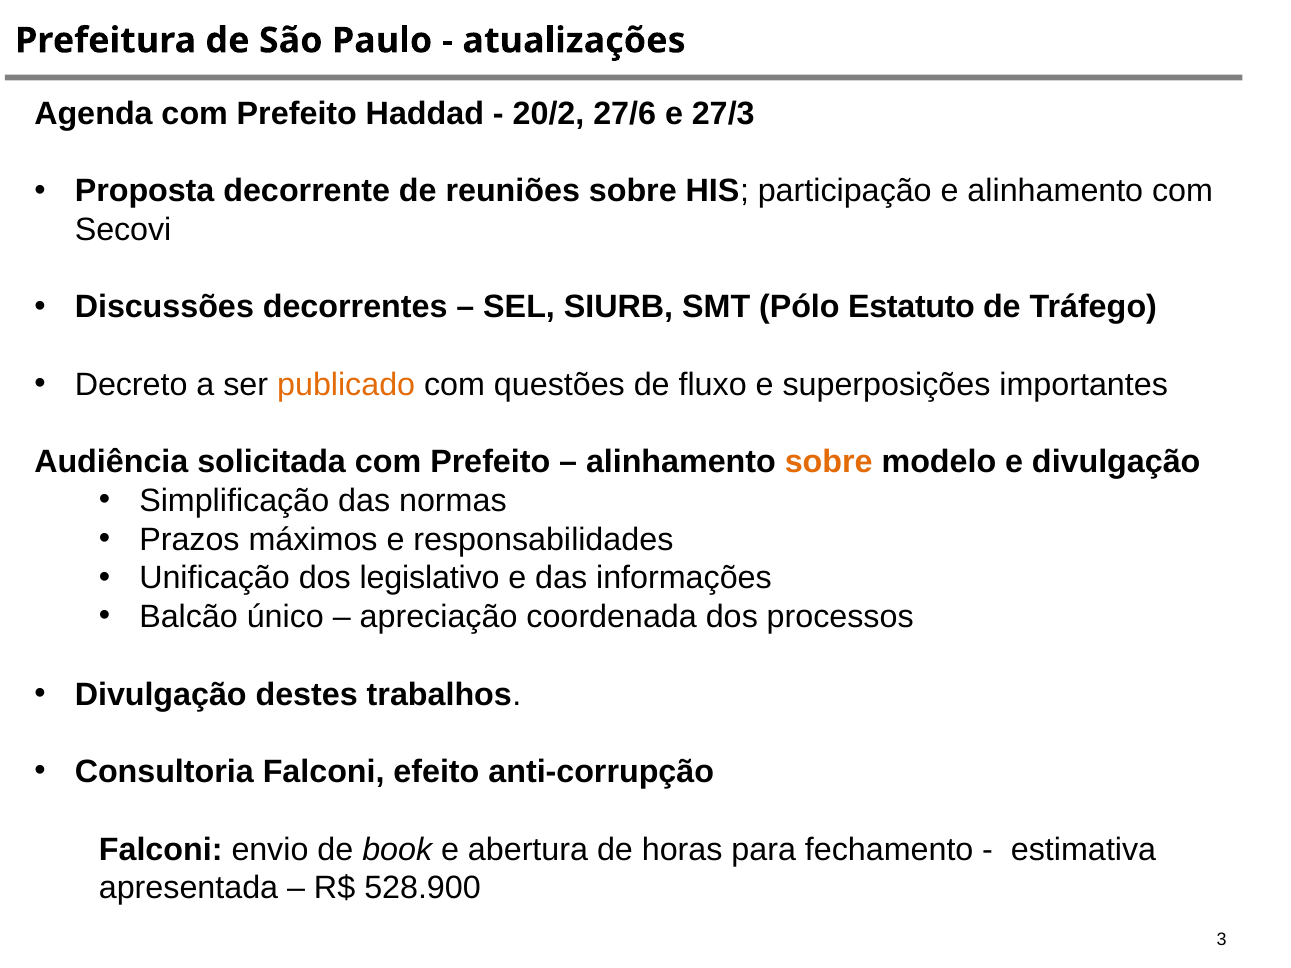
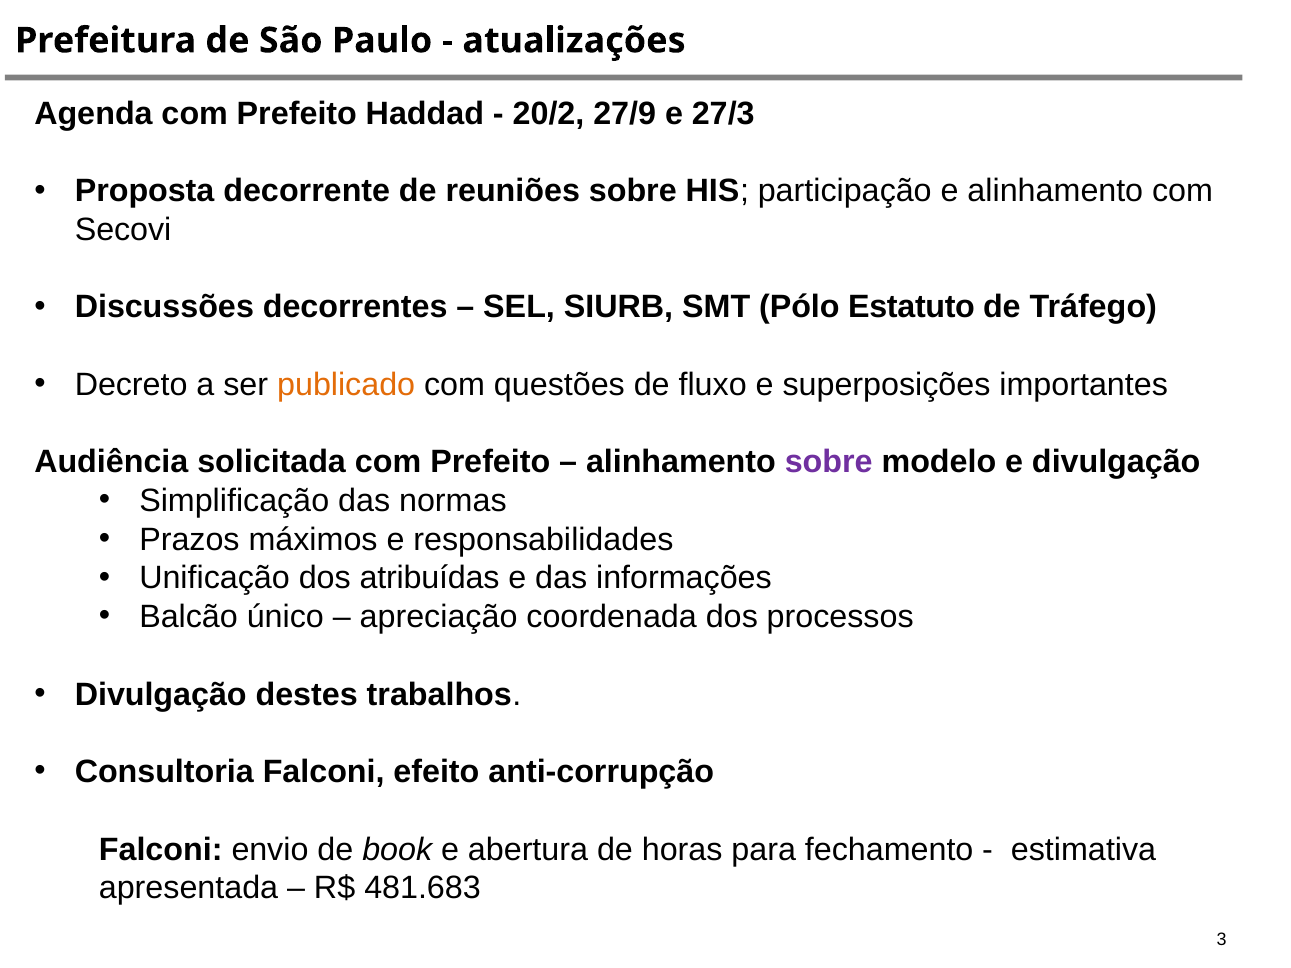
27/6: 27/6 -> 27/9 (625, 114)
sobre colour: orange -> purple (829, 462)
legislativo: legislativo -> atribuídas (430, 578)
528.900: 528.900 -> 481.683 (422, 888)
